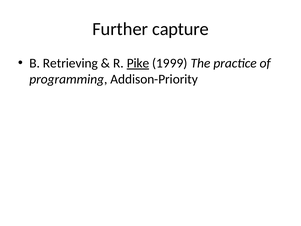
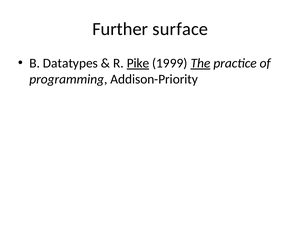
capture: capture -> surface (180, 29)
Retrieving: Retrieving -> Datatypes (70, 63)
The underline: none -> present (200, 63)
